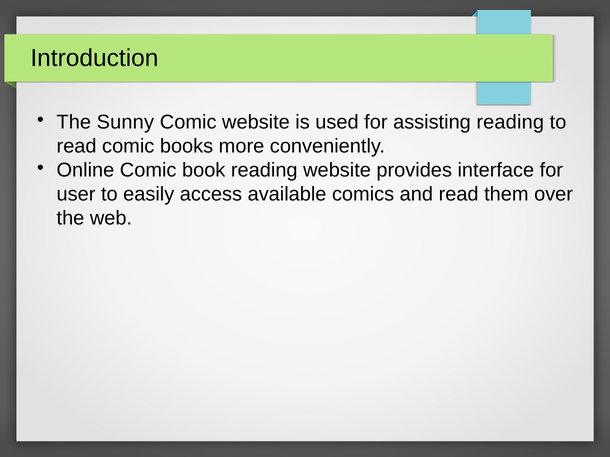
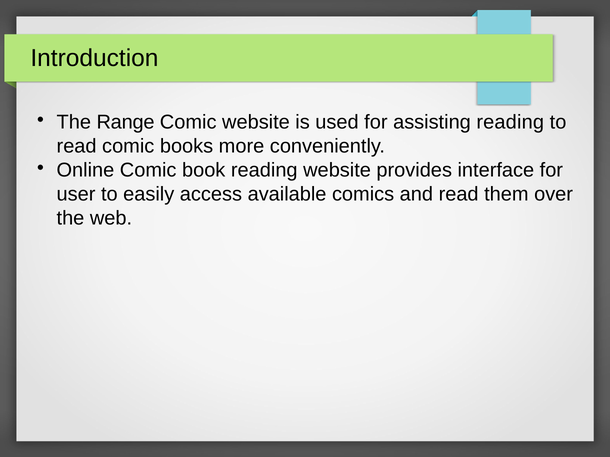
Sunny: Sunny -> Range (126, 122)
